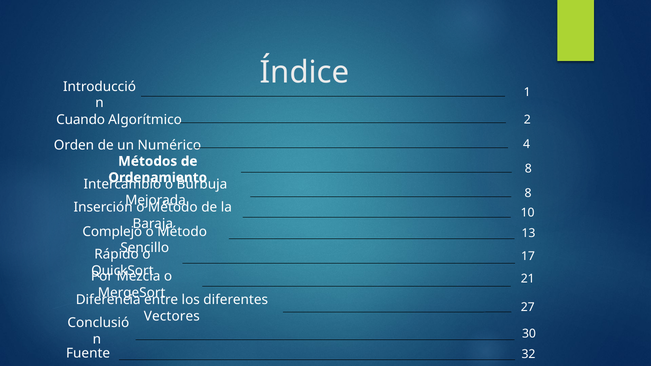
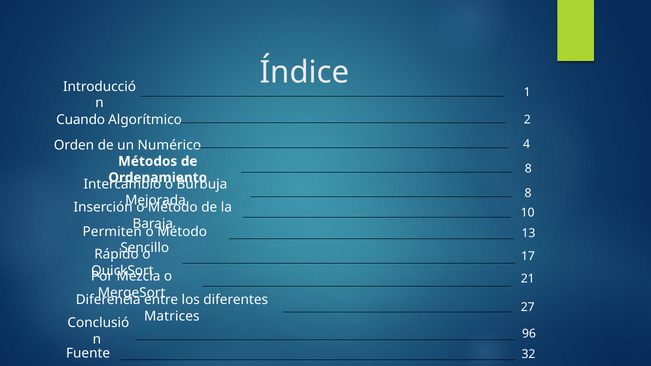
Complejo: Complejo -> Permiten (112, 232)
Vectores: Vectores -> Matrices (172, 316)
30: 30 -> 96 (529, 334)
